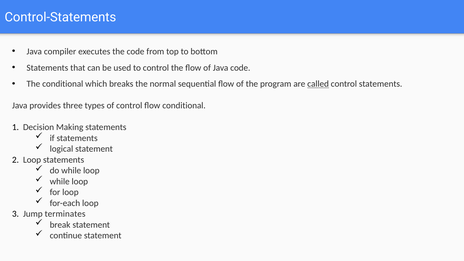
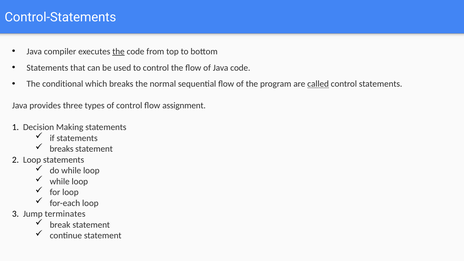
the underline: none -> present (118, 51)
flow conditional: conditional -> assignment (184, 106)
logical: logical -> breaks (62, 149)
